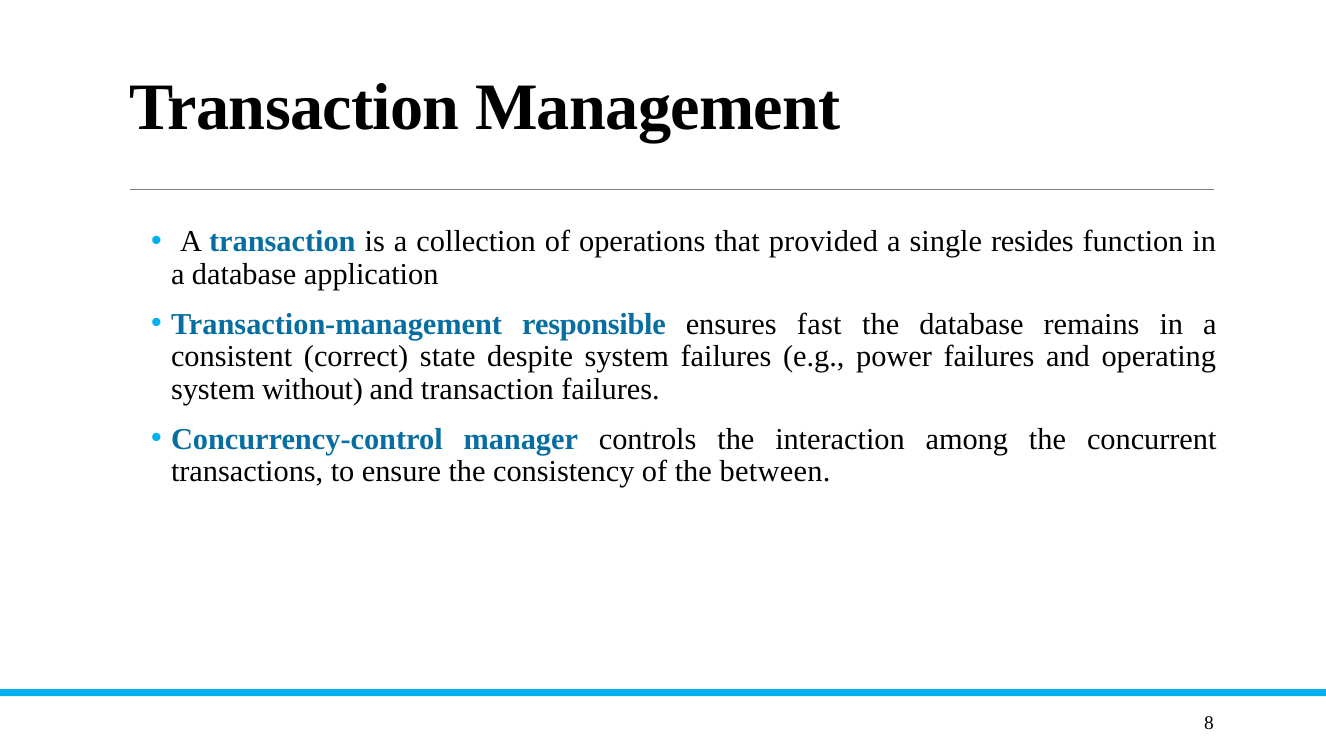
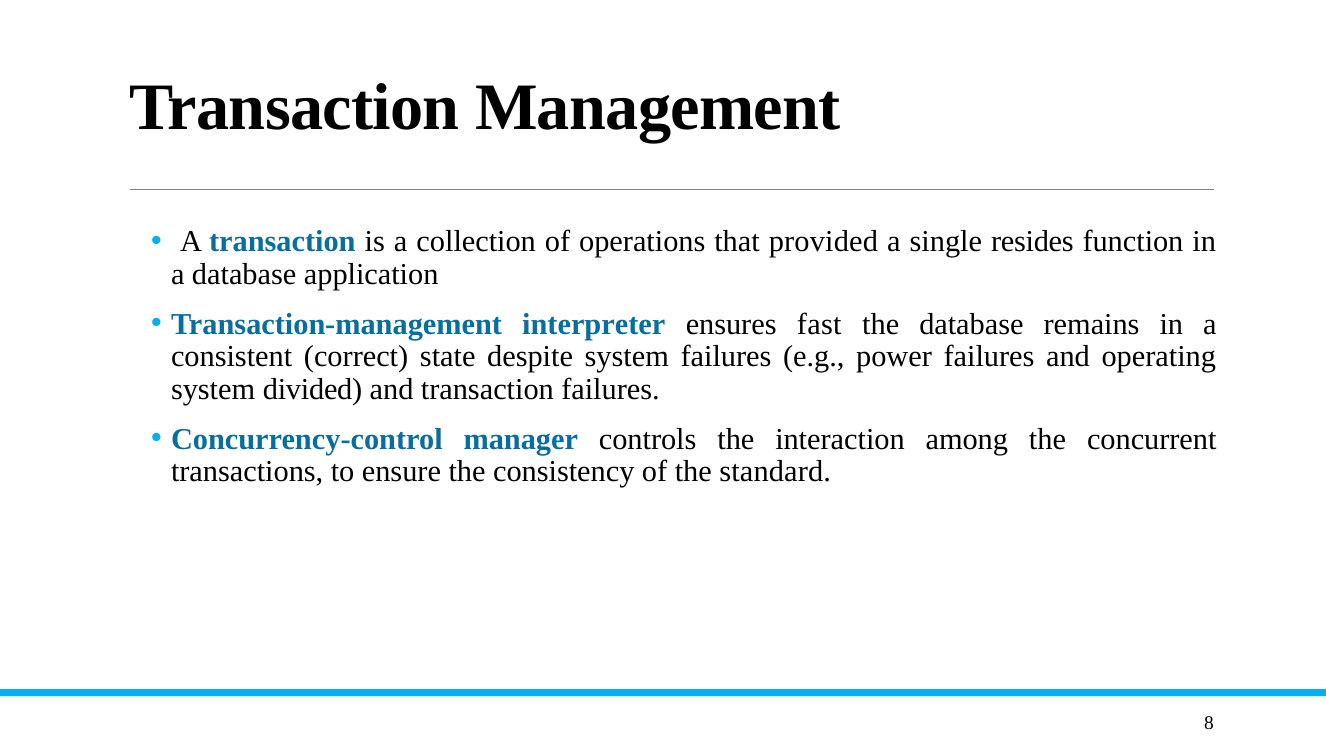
responsible: responsible -> interpreter (594, 324)
without: without -> divided (313, 390)
between: between -> standard (775, 472)
